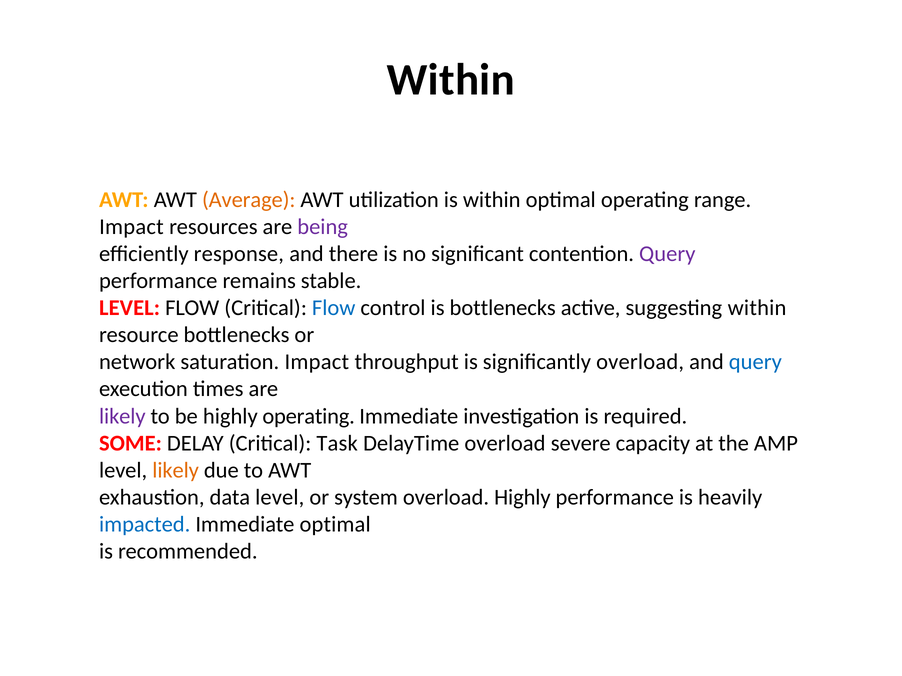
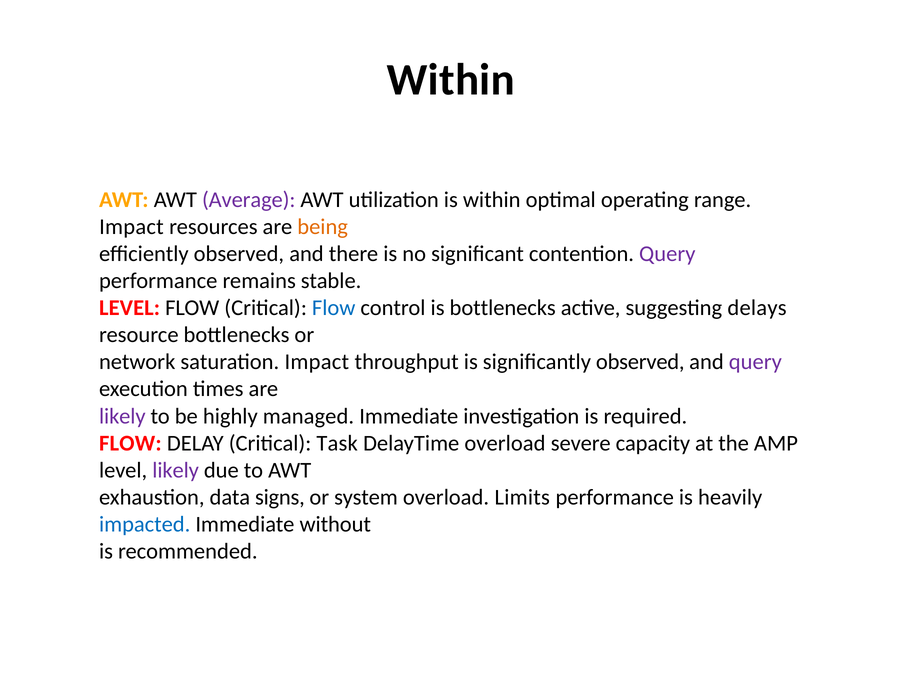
Average colour: orange -> purple (249, 200)
being colour: purple -> orange (323, 227)
efficiently response: response -> observed (239, 254)
suggesting within: within -> delays (757, 308)
significantly overload: overload -> observed (640, 362)
query colour: blue -> purple (755, 362)
highly operating: operating -> managed (308, 416)
SOME: SOME -> FLOW (130, 443)
likely colour: orange -> purple (176, 471)
data level: level -> signs (280, 498)
overload Highly: Highly -> Limits (522, 498)
Immediate optimal: optimal -> without (335, 525)
